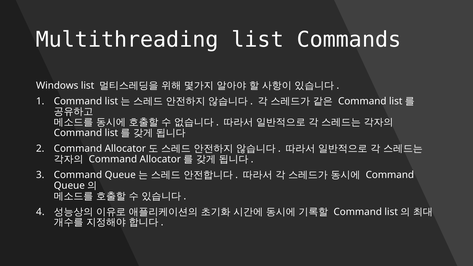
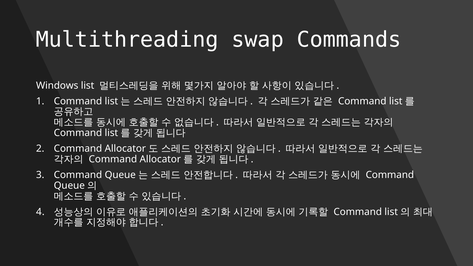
Multithreading list: list -> swap (258, 40)
